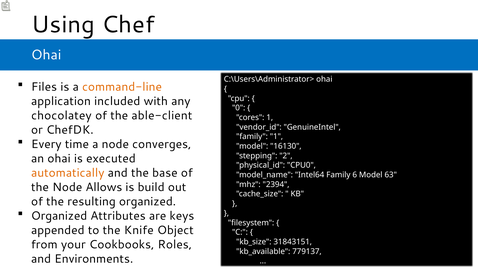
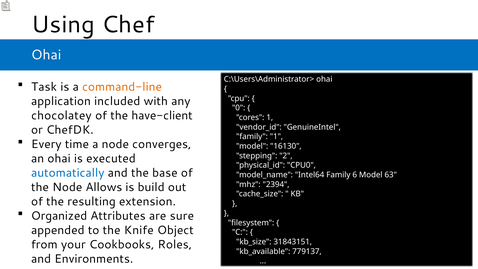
Files: Files -> Task (44, 87)
able-client: able-client -> have-client (162, 115)
automatically colour: orange -> blue (68, 173)
resulting organized: organized -> extension (147, 201)
keys: keys -> sure (182, 216)
